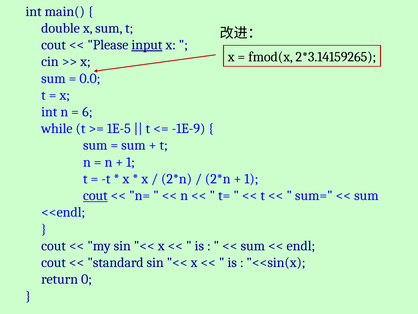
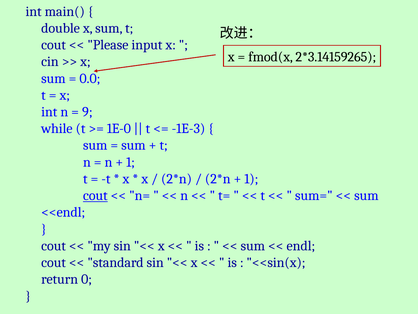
input underline: present -> none (147, 45)
6: 6 -> 9 (87, 112)
1E-5: 1E-5 -> 1E-0 (119, 128)
-1E-9: -1E-9 -> -1E-3 (189, 128)
